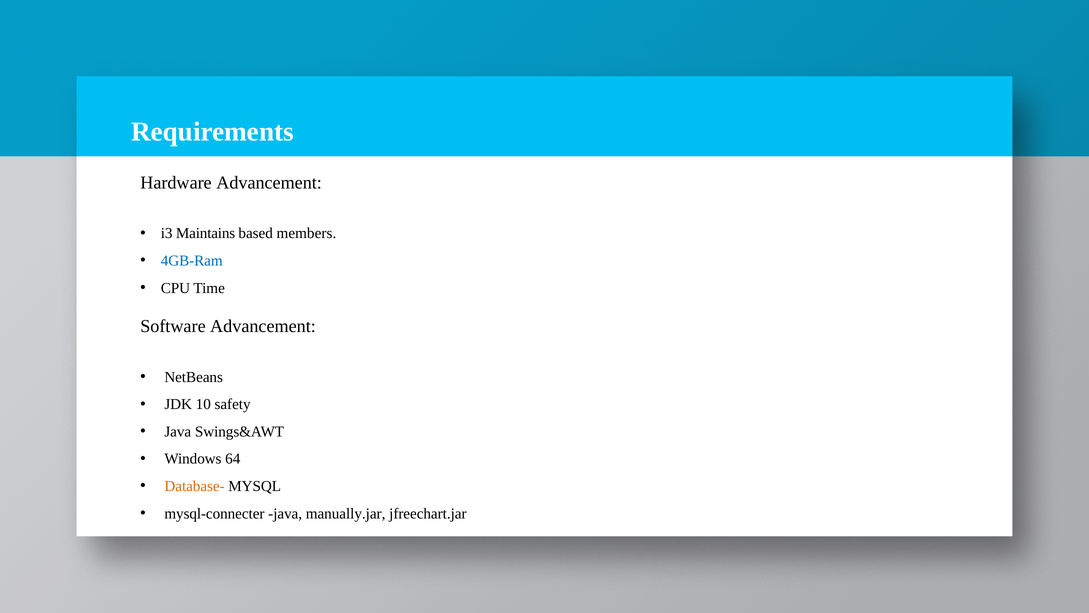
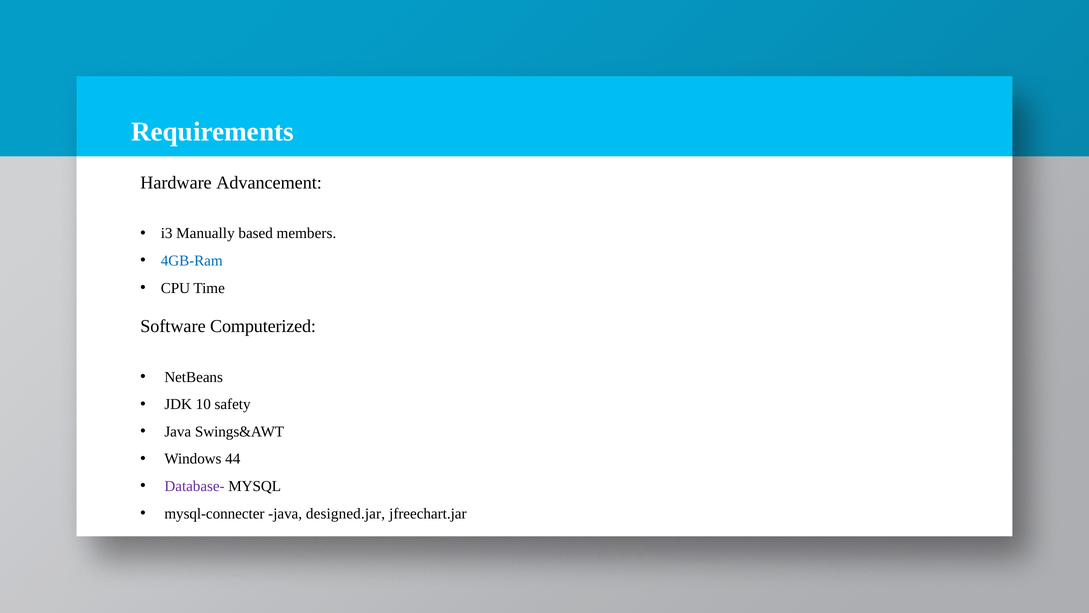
Maintains: Maintains -> Manually (205, 233)
Software Advancement: Advancement -> Computerized (263, 326)
64: 64 -> 44 (233, 459)
Database- colour: orange -> purple (195, 486)
manually.jar: manually.jar -> designed.jar (346, 513)
